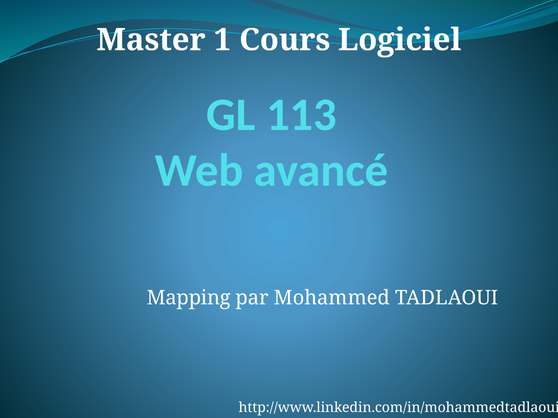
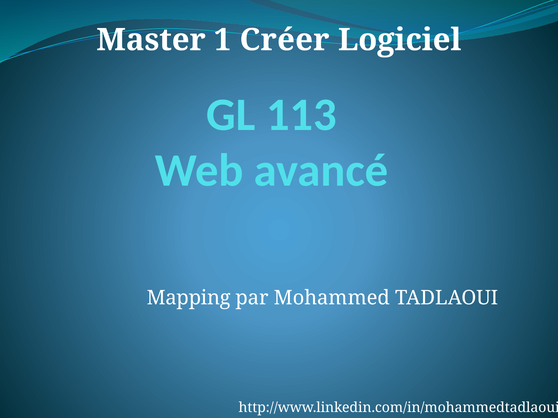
Cours: Cours -> Créer (285, 40)
